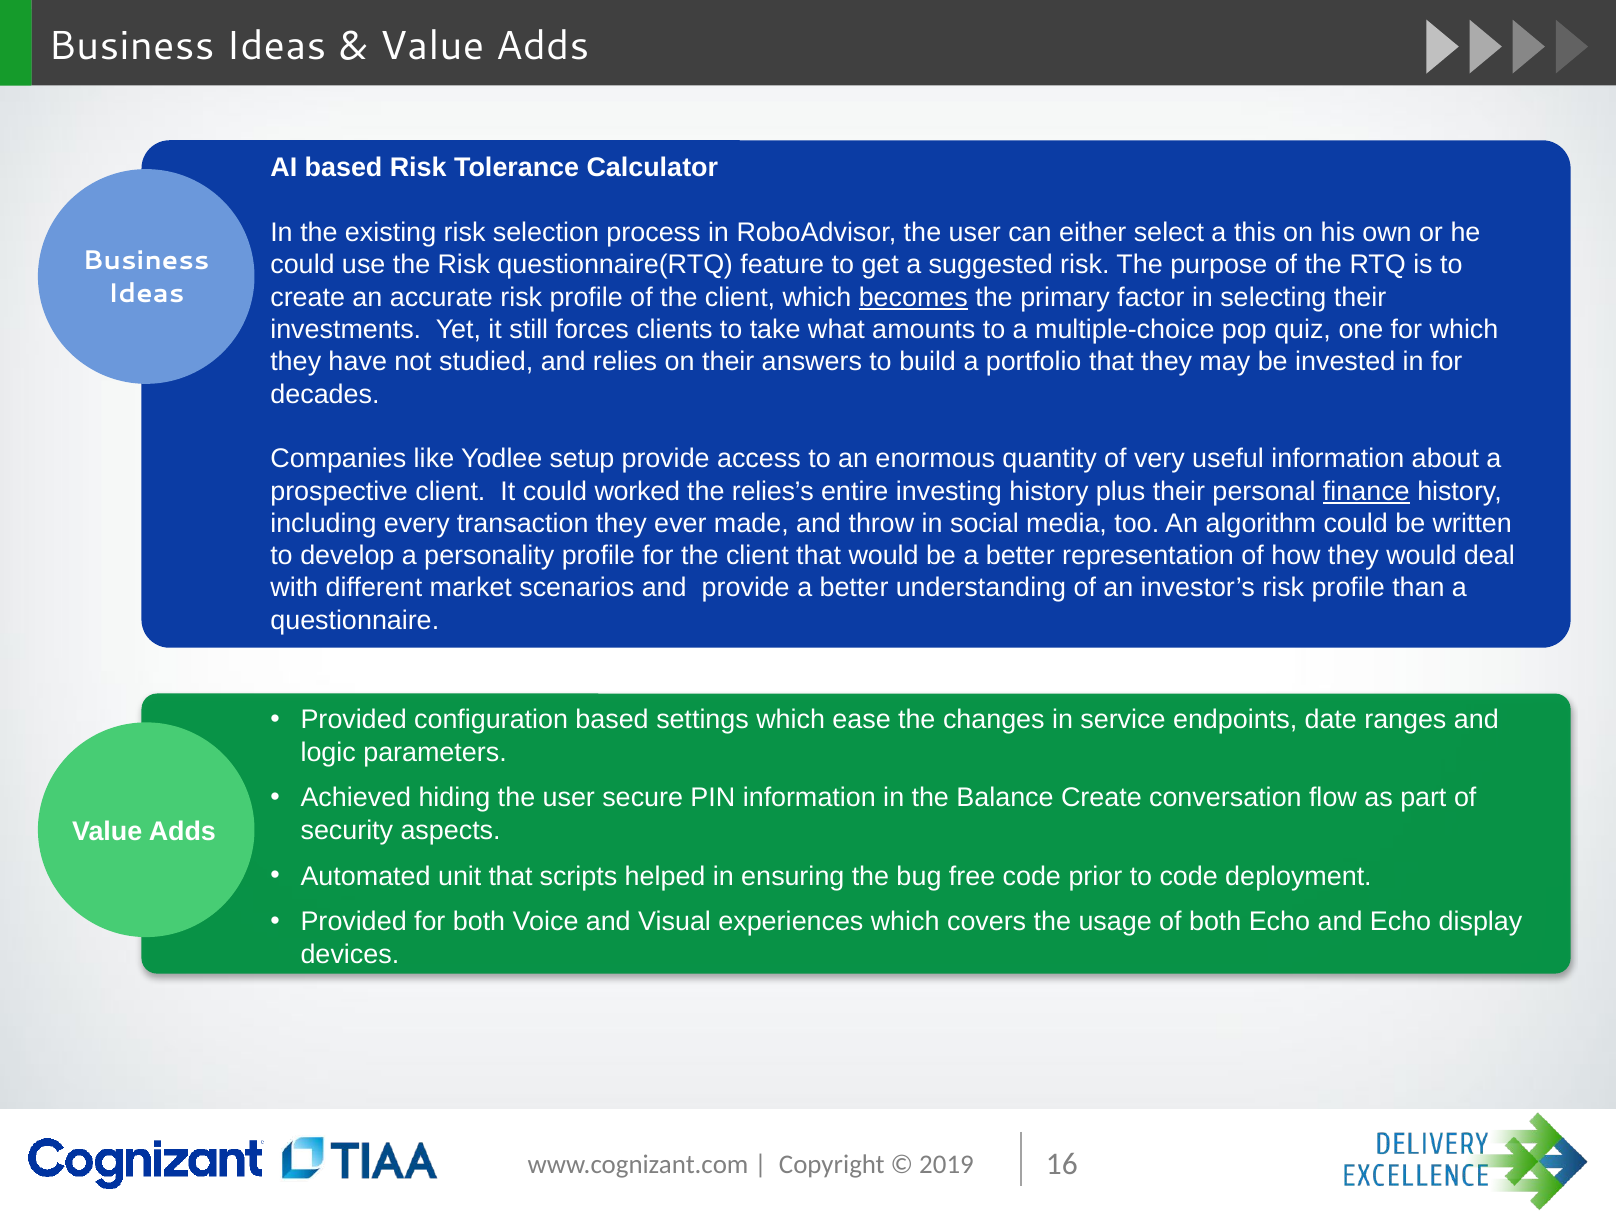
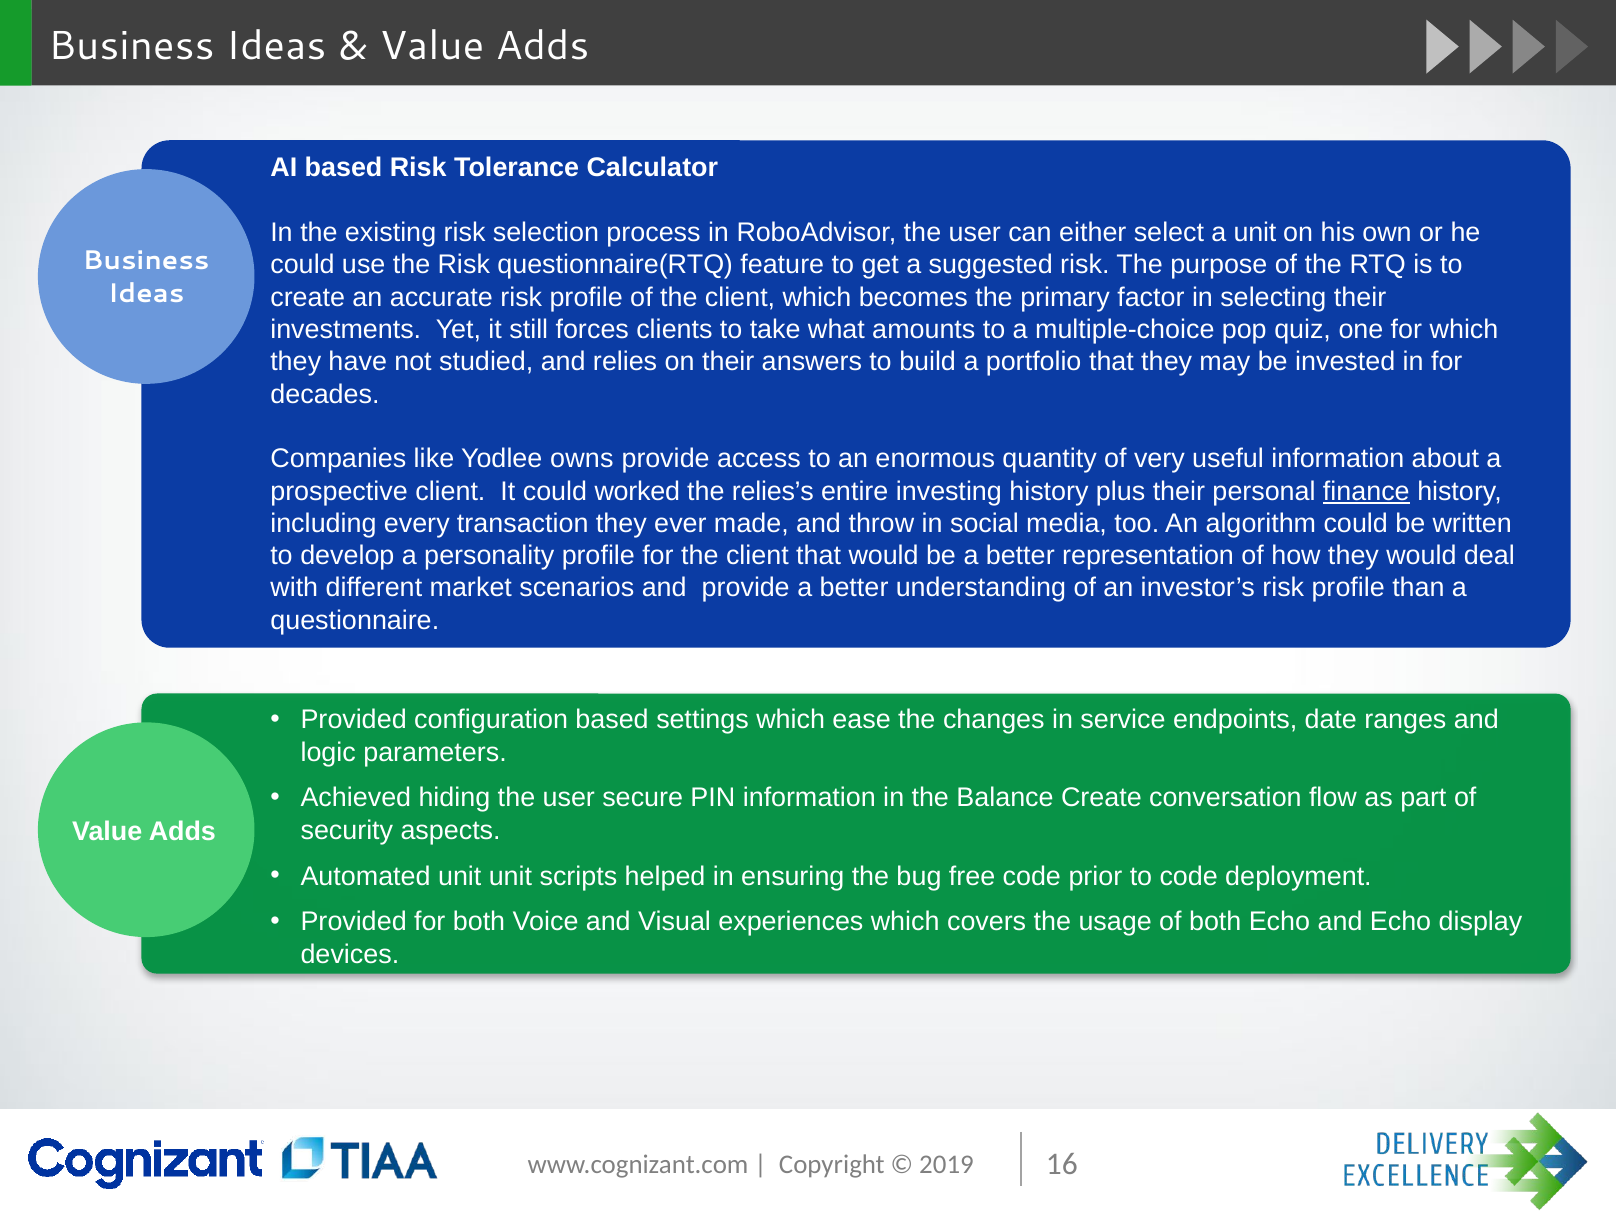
a this: this -> unit (1255, 233)
becomes underline: present -> none (913, 297)
setup: setup -> owns (582, 459)
unit that: that -> unit (510, 876)
